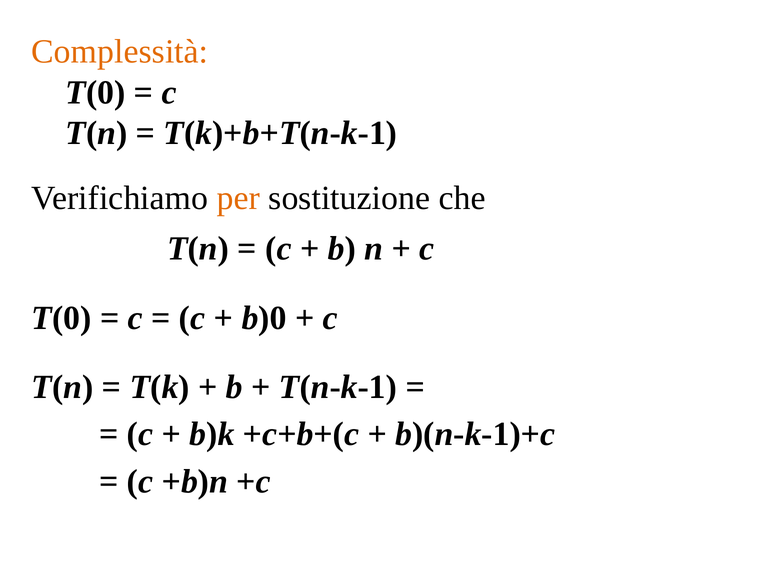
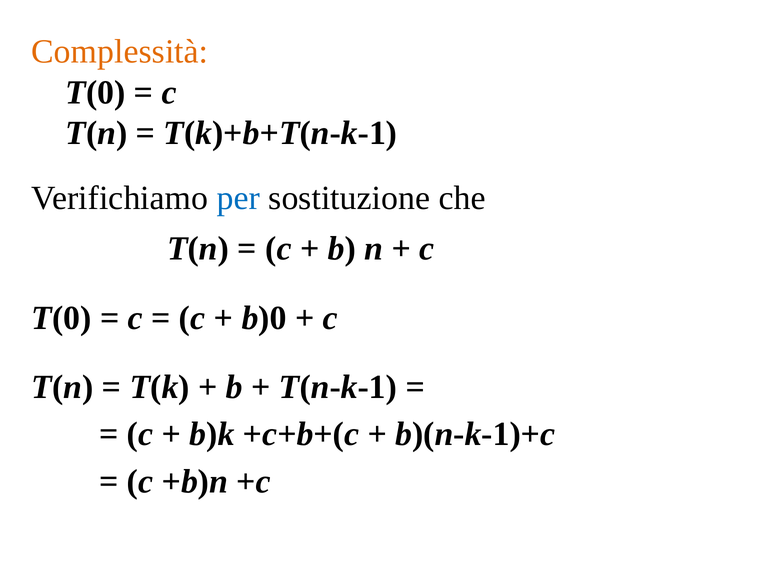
per colour: orange -> blue (238, 198)
